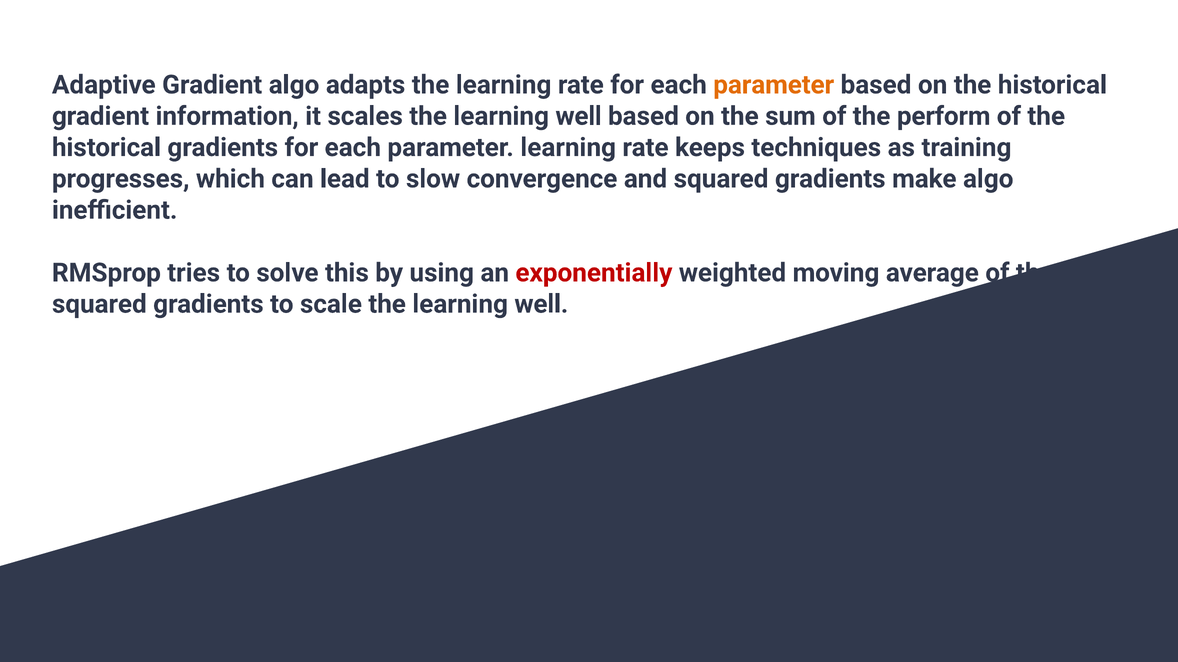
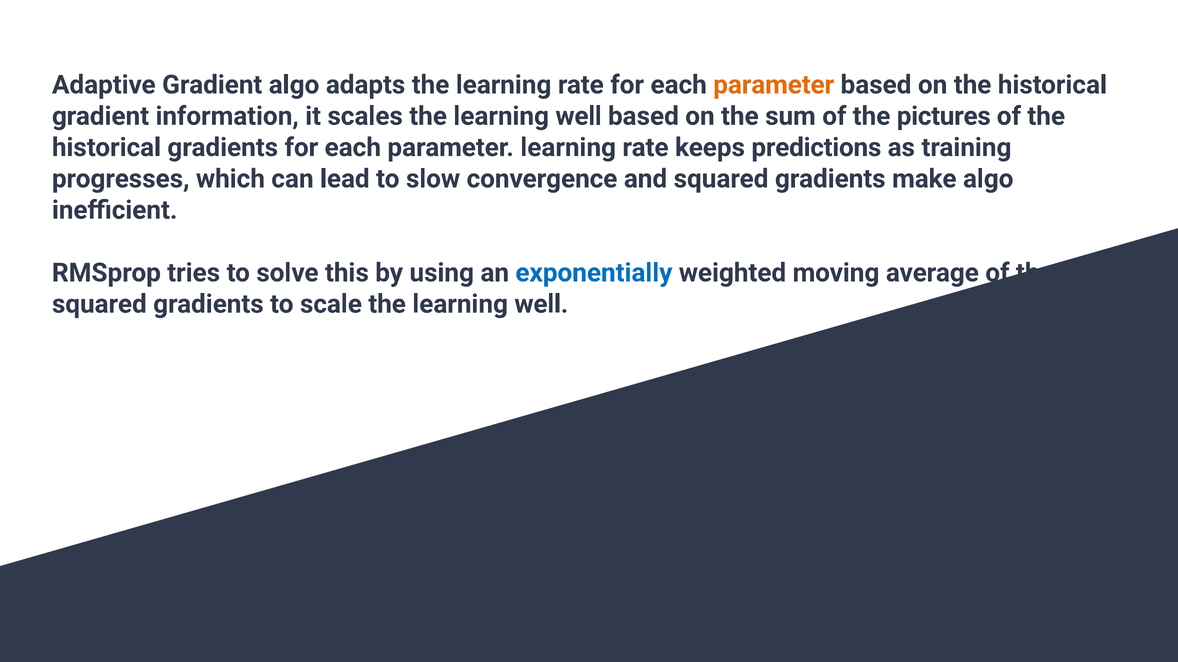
perform: perform -> pictures (944, 116)
techniques: techniques -> predictions (816, 148)
exponentially colour: red -> blue (594, 273)
